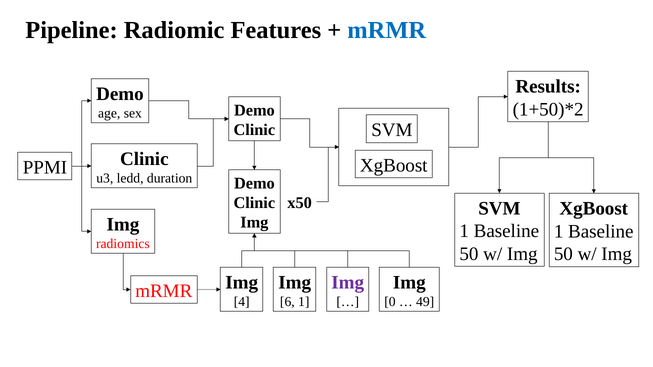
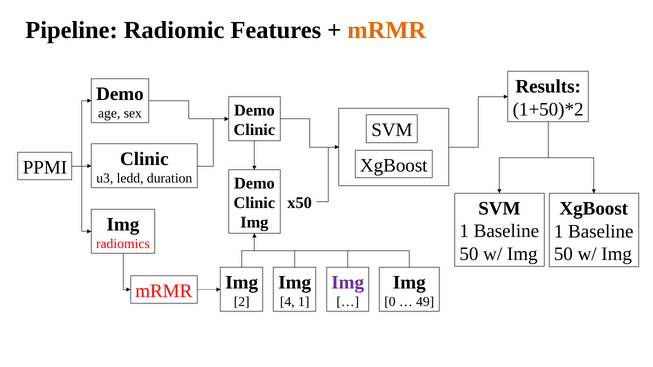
mRMR colour: blue -> orange (387, 30)
4: 4 -> 2 (242, 302)
6: 6 -> 4 (287, 302)
